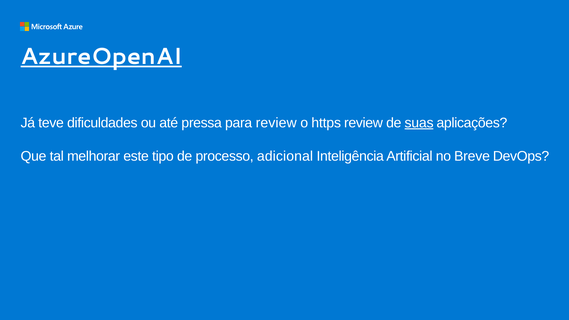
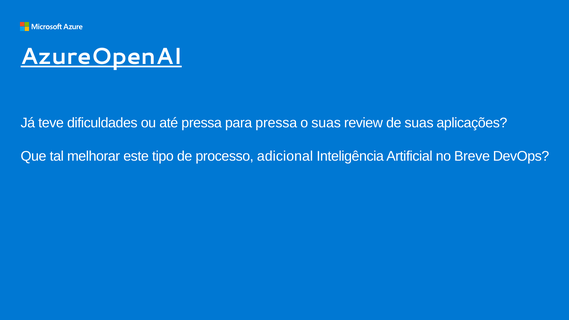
para review: review -> pressa (276, 123)
o https: https -> suas (326, 123)
suas underline: present -> none (419, 123)
